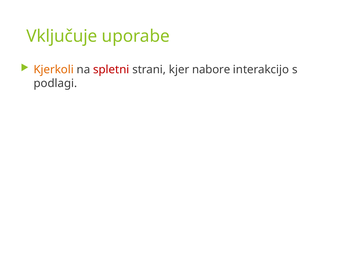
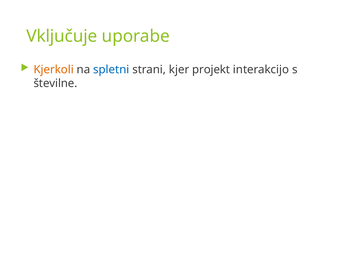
spletni colour: red -> blue (111, 70)
nabore: nabore -> projekt (211, 70)
podlagi: podlagi -> številne (55, 83)
